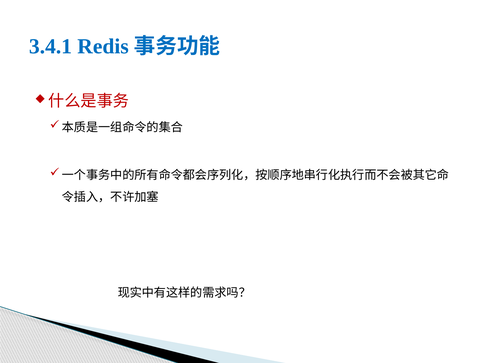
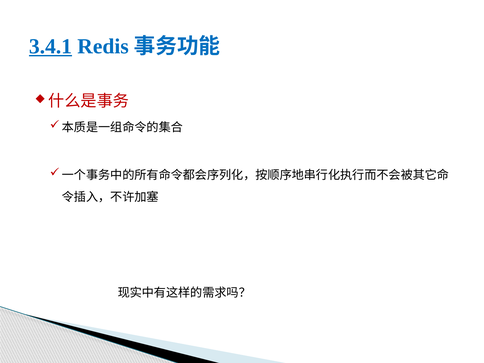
3.4.1 underline: none -> present (50, 46)
